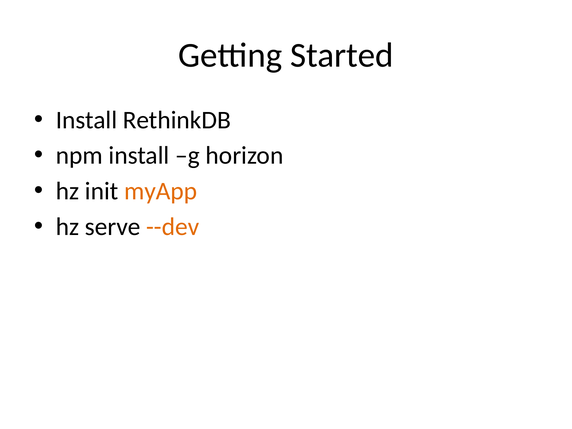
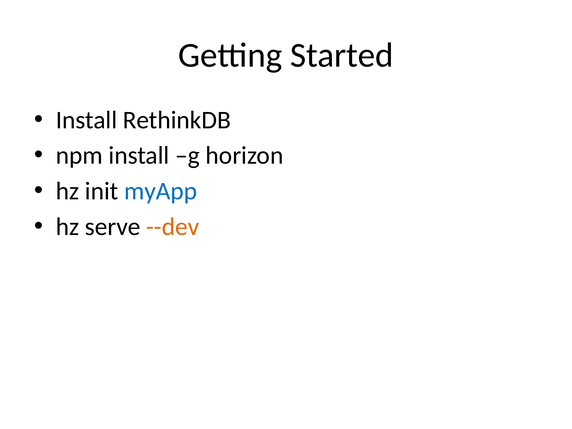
myApp colour: orange -> blue (161, 191)
